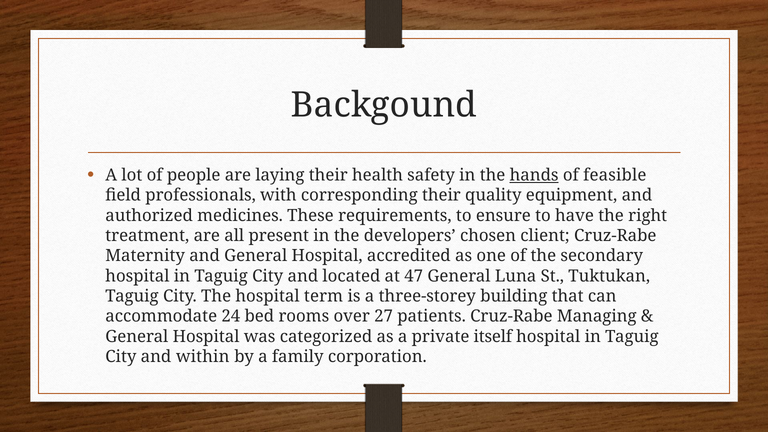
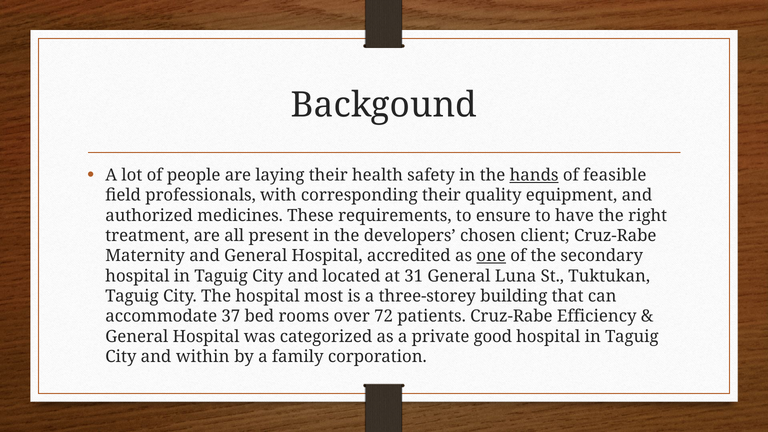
one underline: none -> present (491, 256)
47: 47 -> 31 (414, 276)
term: term -> most (324, 296)
24: 24 -> 37 (231, 316)
27: 27 -> 72 (384, 316)
Managing: Managing -> Efficiency (597, 316)
itself: itself -> good (493, 336)
